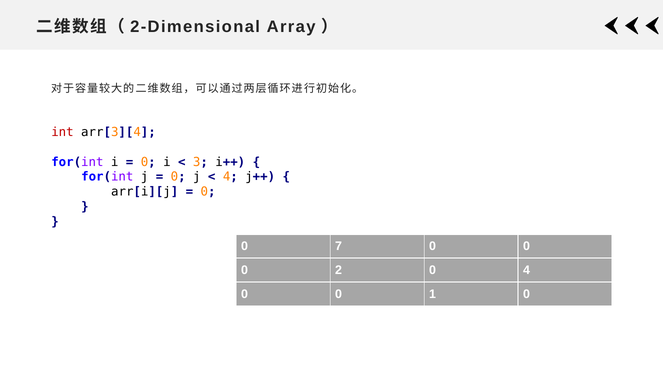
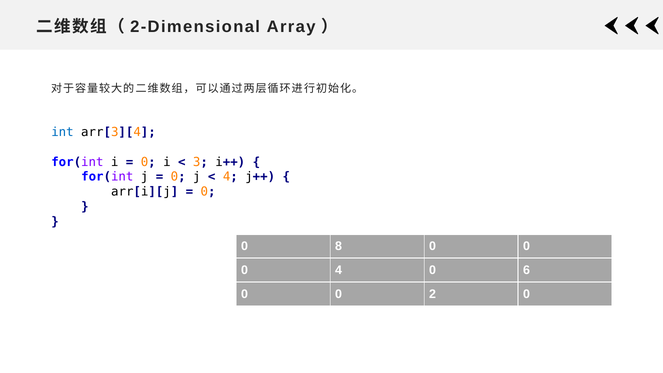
int colour: red -> blue (62, 132)
7: 7 -> 8 (339, 246)
0 2: 2 -> 4 (339, 270)
0 4: 4 -> 6 (526, 270)
1: 1 -> 2 (433, 294)
